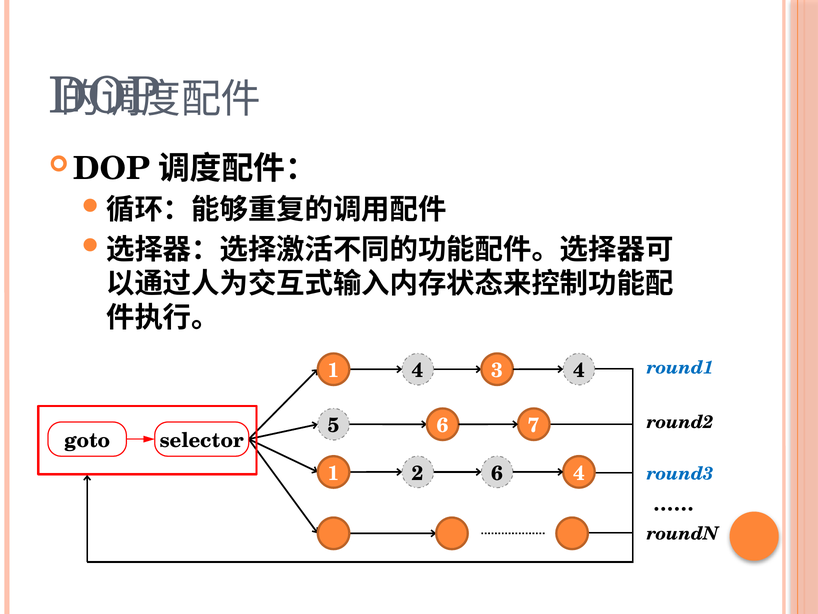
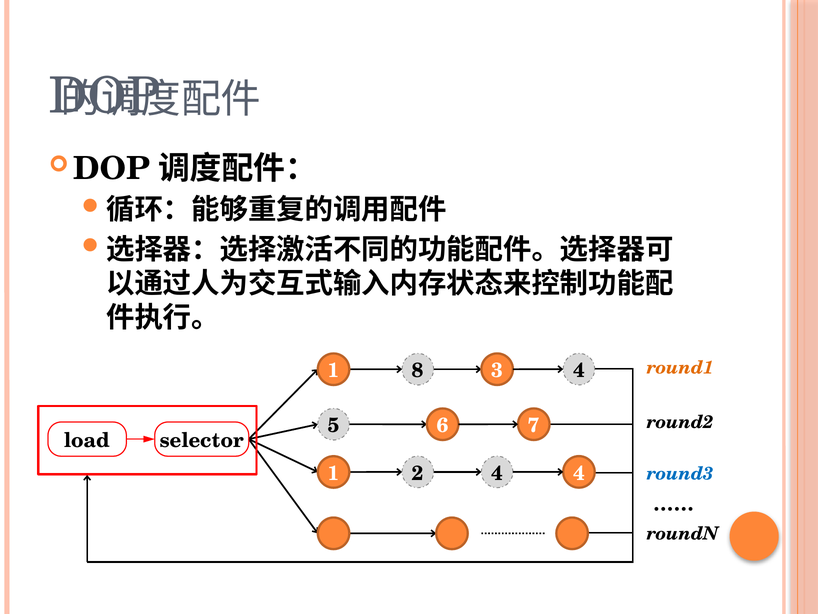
round1 colour: blue -> orange (680, 367)
1 4: 4 -> 8 (418, 370)
goto: goto -> load (87, 440)
2 6: 6 -> 4 (497, 473)
